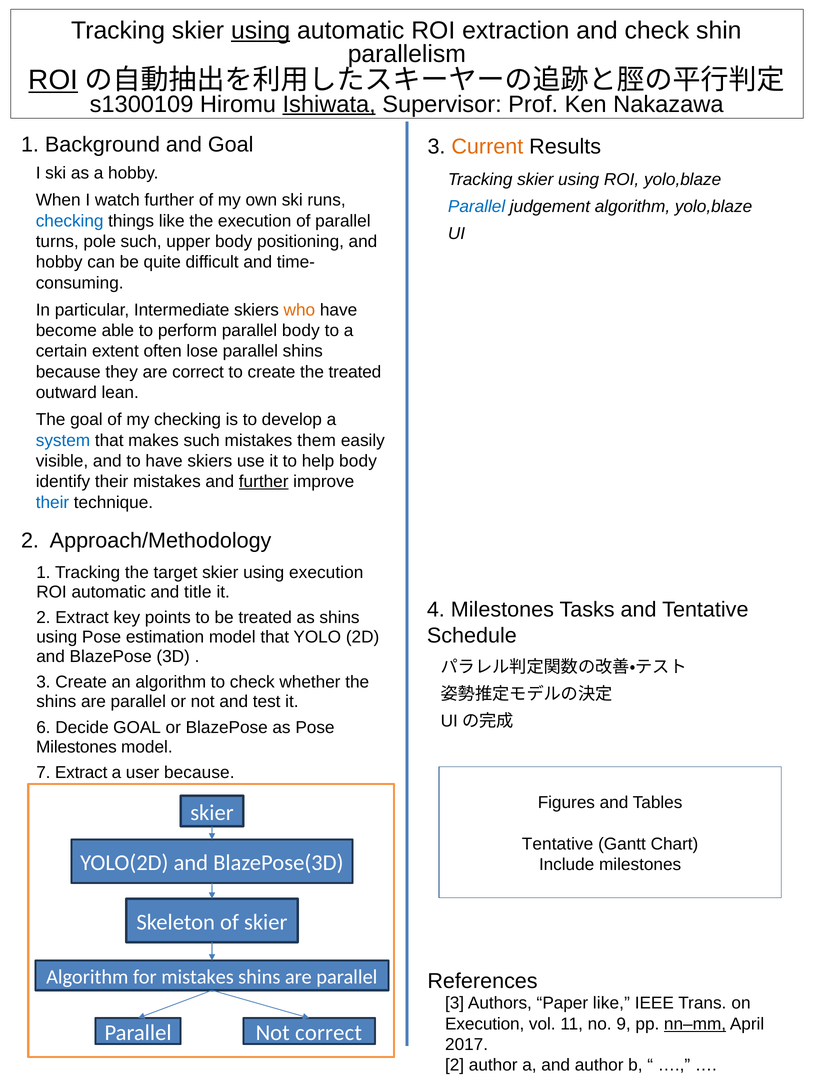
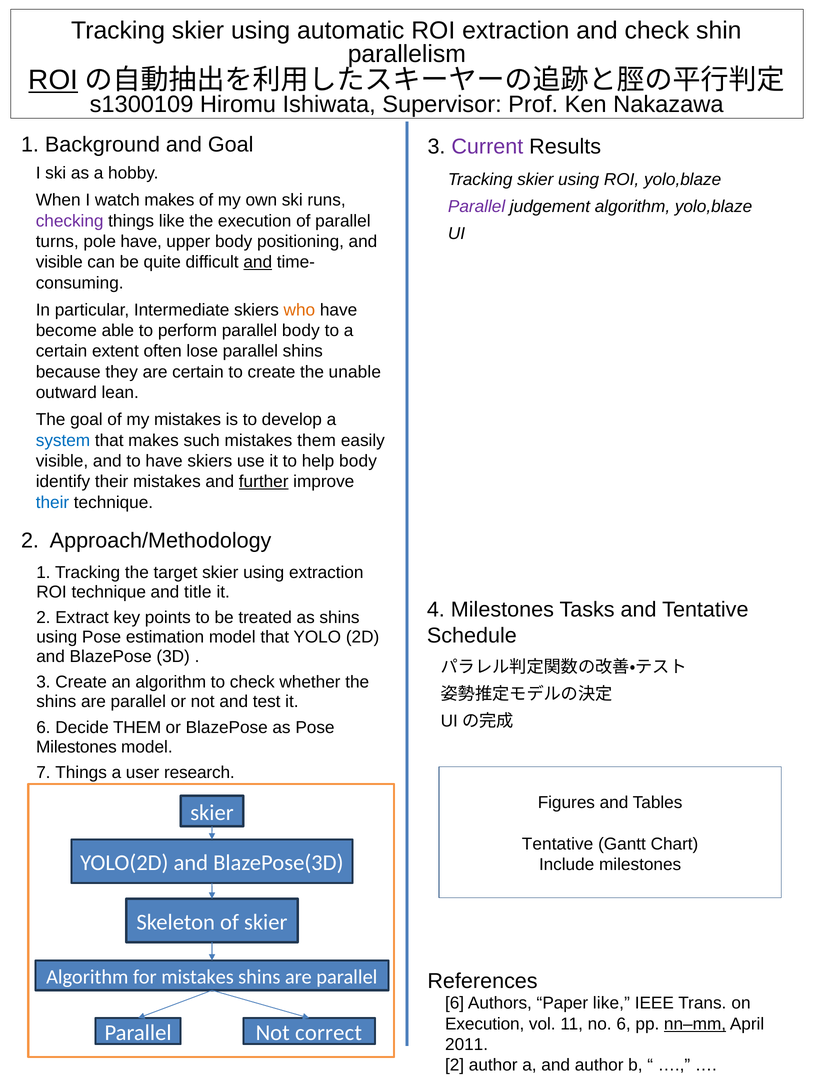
using underline: present -> none (261, 31)
Ishiwata underline: present -> none (329, 104)
Current colour: orange -> purple (487, 146)
watch further: further -> makes (169, 200)
Parallel colour: blue -> purple (477, 207)
checking colour: blue -> purple (70, 221)
pole such: such -> have (141, 242)
hobby: hobby -> visible (59, 262)
and underline: none -> present (258, 262)
are correct: correct -> certain (198, 372)
the treated: treated -> unable (355, 372)
my checking: checking -> mistakes (188, 420)
using execution: execution -> extraction (326, 573)
ROI automatic: automatic -> technique (109, 592)
Decide GOAL: GOAL -> THEM (137, 728)
7 Extract: Extract -> Things (81, 773)
user because: because -> research (199, 773)
3: 3 -> 6 (455, 1004)
no 9: 9 -> 6 (624, 1024)
2017: 2017 -> 2011 (467, 1045)
